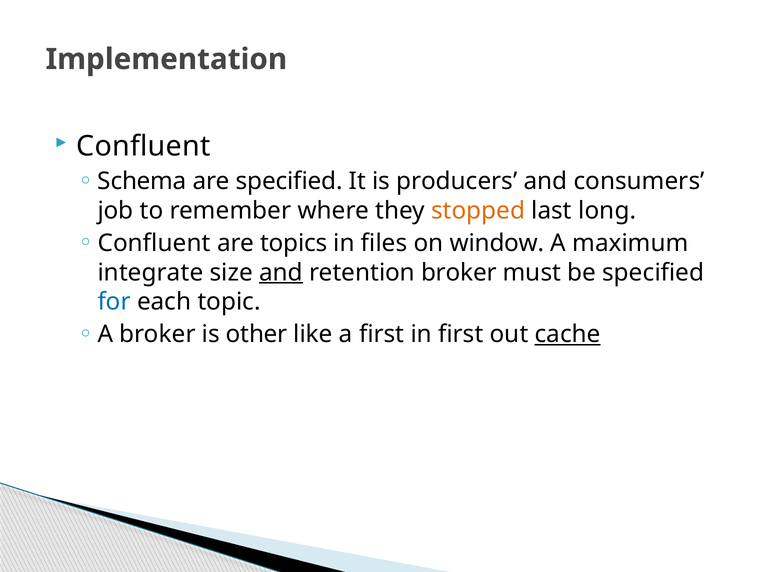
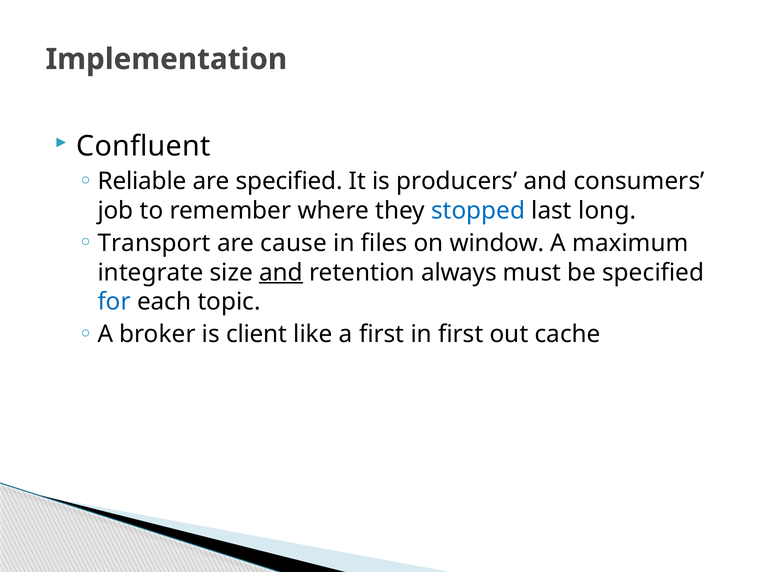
Schema: Schema -> Reliable (142, 181)
stopped colour: orange -> blue (478, 211)
Confluent: Confluent -> Transport (154, 243)
topics: topics -> cause (294, 243)
retention broker: broker -> always (459, 273)
other: other -> client (257, 334)
cache underline: present -> none (568, 334)
